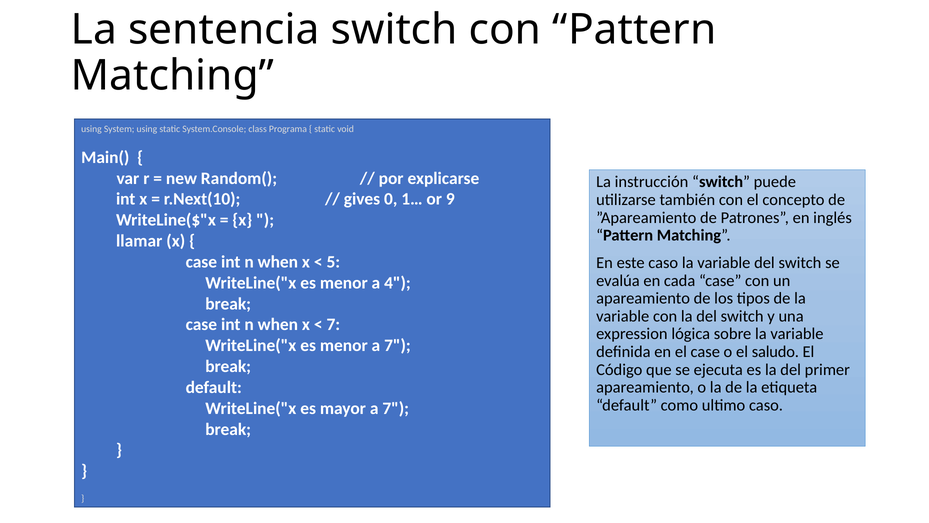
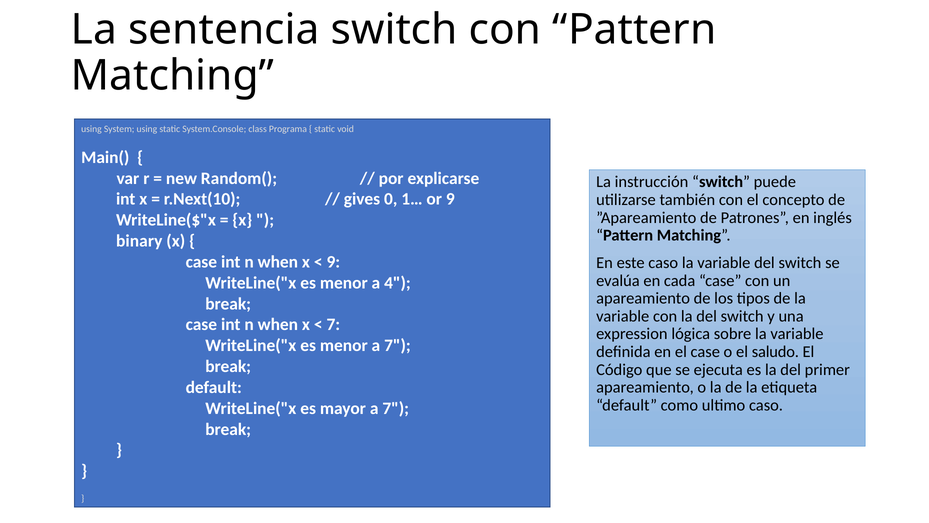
llamar: llamar -> binary (139, 241)
5: 5 -> 9 (333, 262)
